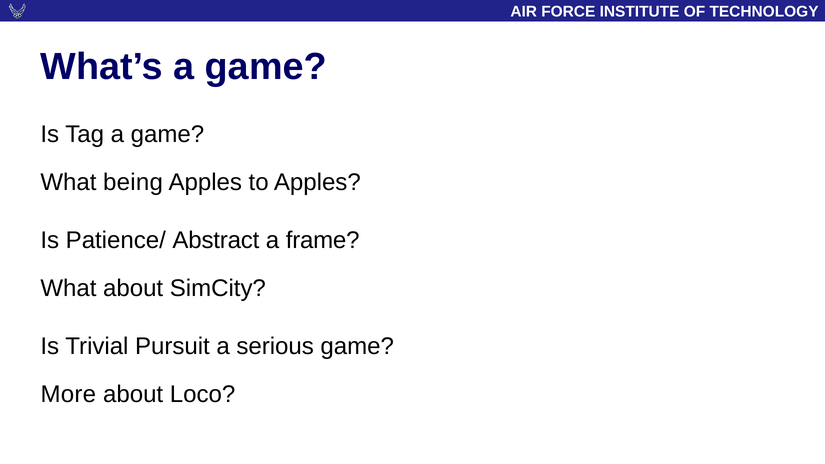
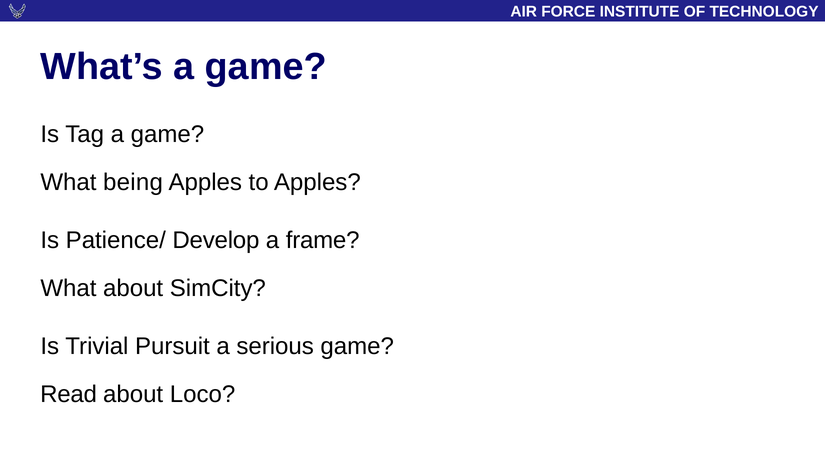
Abstract: Abstract -> Develop (216, 240)
More: More -> Read (69, 394)
